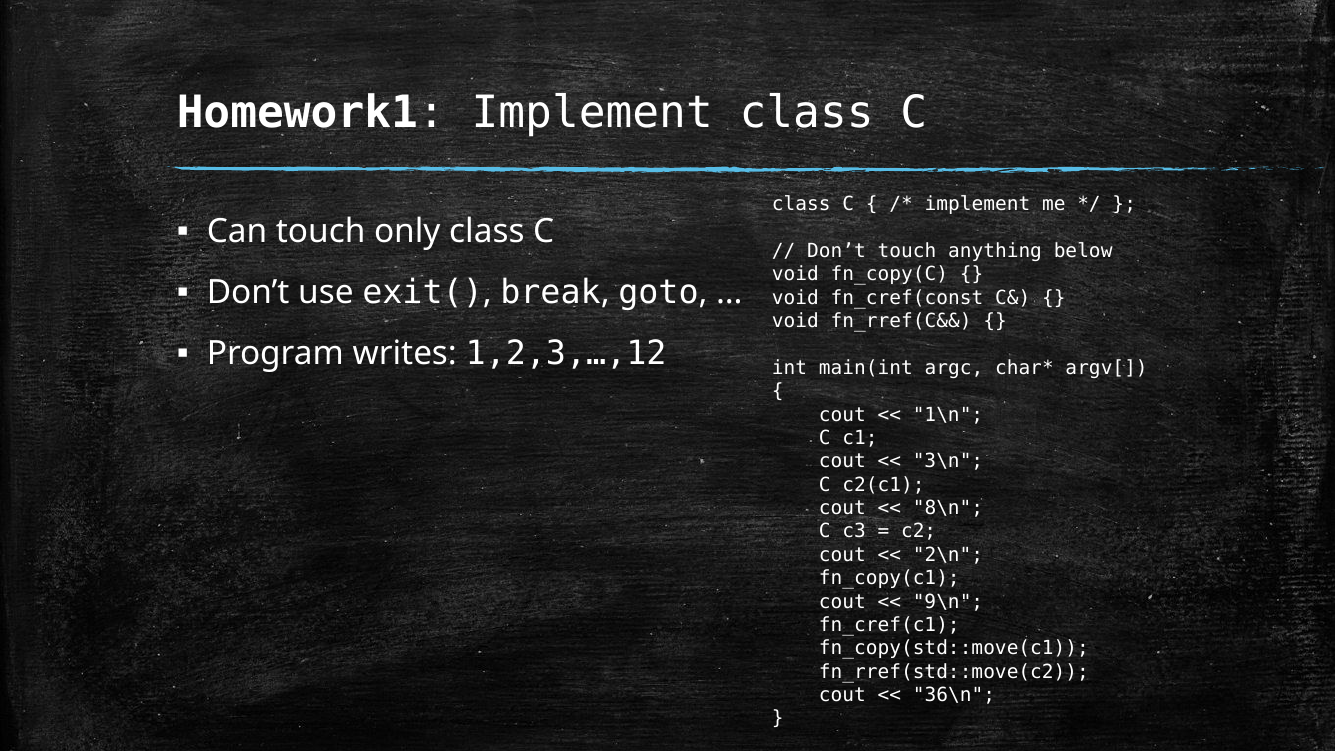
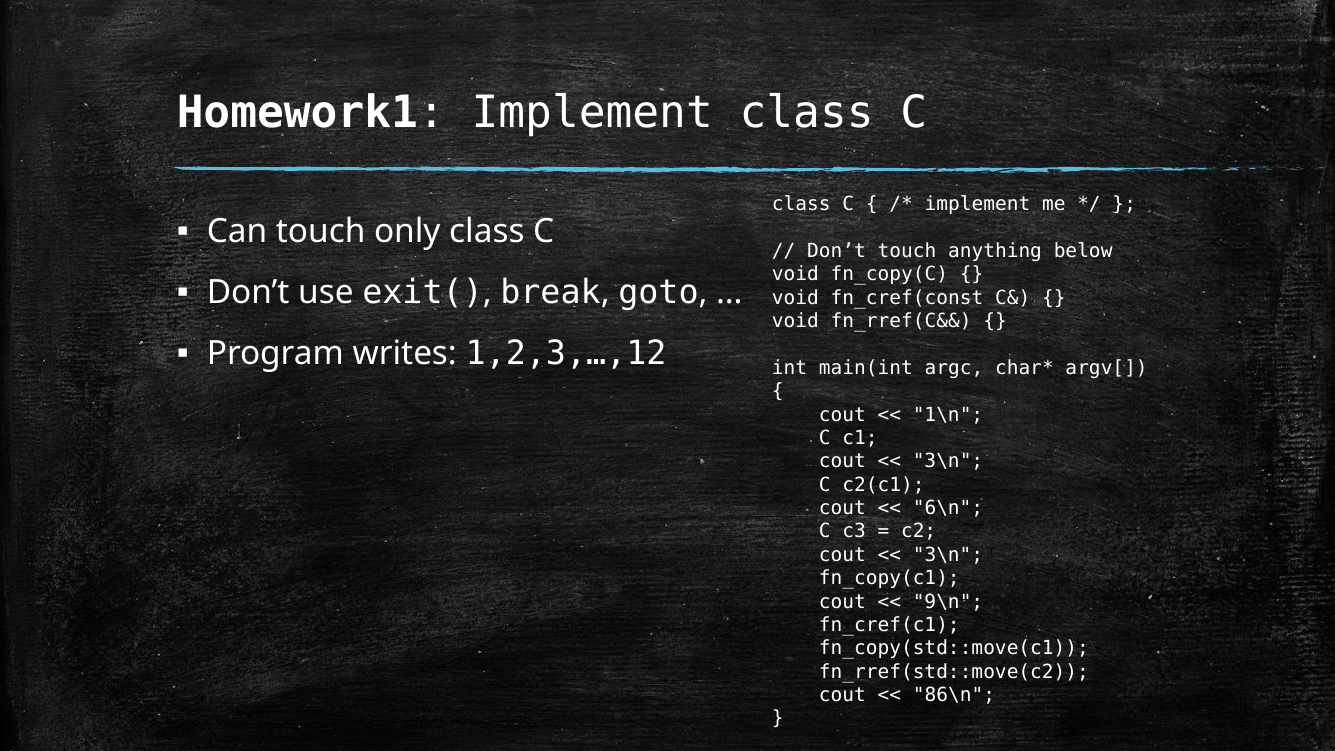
8\n: 8\n -> 6\n (948, 508)
2\n: 2\n -> 3\n (948, 555)
36\n: 36\n -> 86\n (954, 695)
